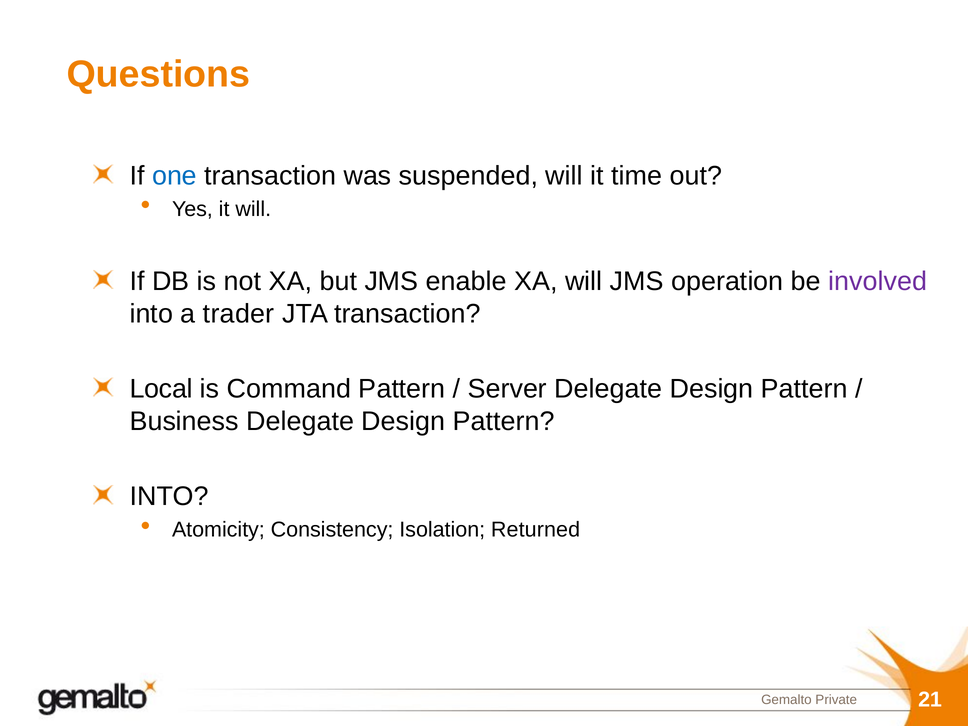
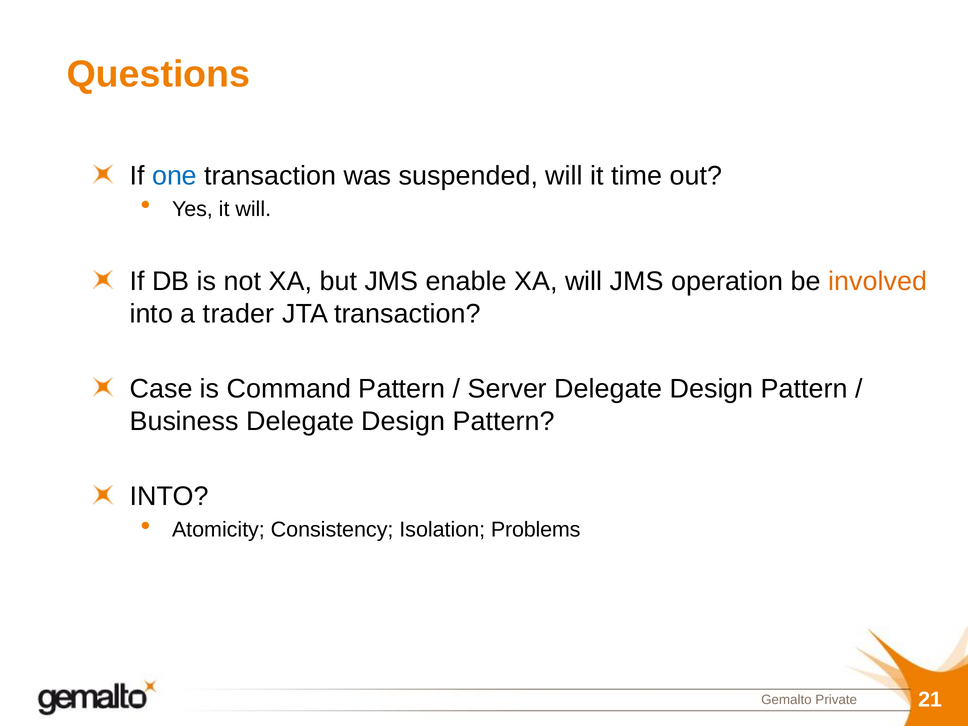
involved colour: purple -> orange (878, 281)
Local: Local -> Case (161, 389)
Returned: Returned -> Problems (536, 529)
